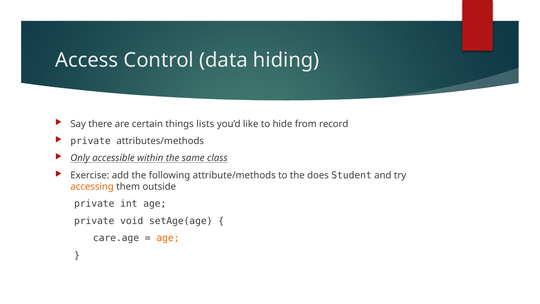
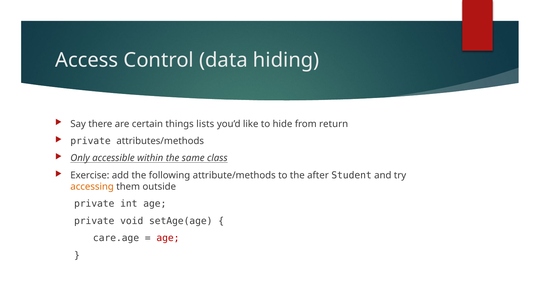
record: record -> return (334, 124)
does: does -> after (318, 175)
age colour: orange -> red (168, 238)
